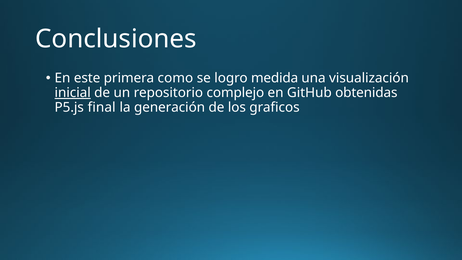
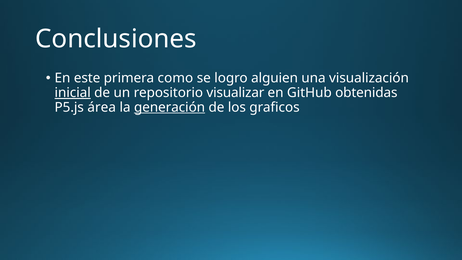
medida: medida -> alguien (275, 78)
complejo: complejo -> visualizar (235, 93)
final: final -> área (102, 107)
generación underline: none -> present (170, 107)
